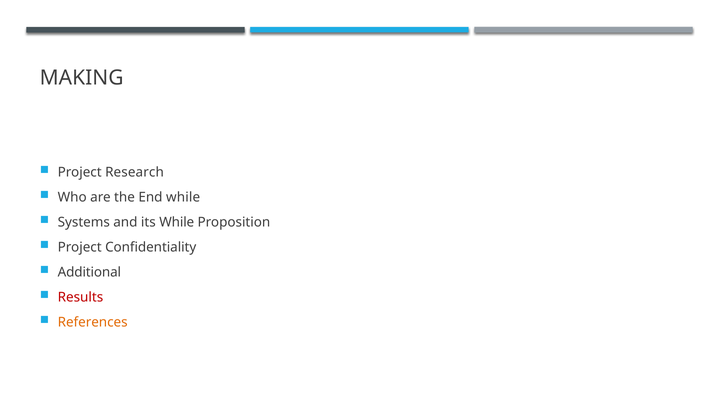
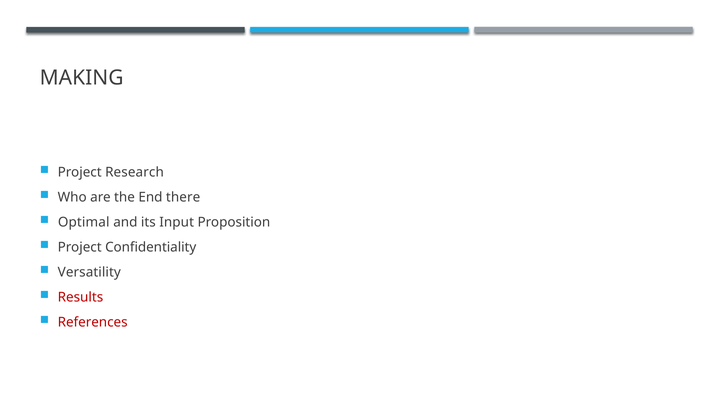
End while: while -> there (183, 197)
Systems: Systems -> Optimal (84, 222)
its While: While -> Input (177, 222)
Additional: Additional -> Versatility (89, 272)
References colour: orange -> red (93, 322)
